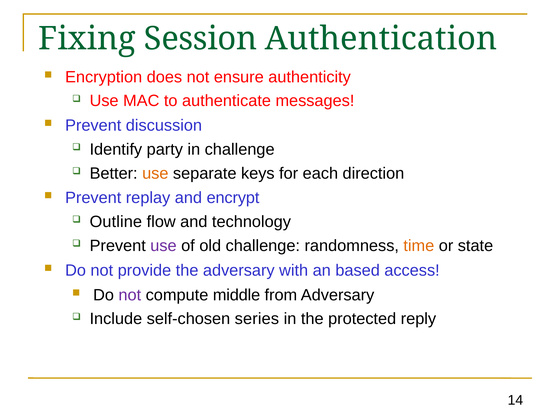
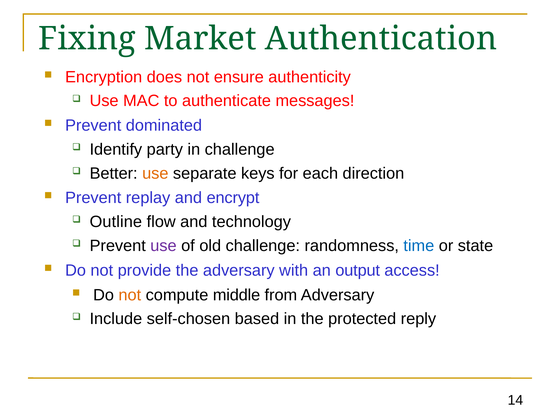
Session: Session -> Market (200, 39)
discussion: discussion -> dominated (164, 126)
time colour: orange -> blue (419, 246)
based: based -> output (358, 270)
not colour: purple -> orange (130, 295)
series: series -> based (257, 319)
